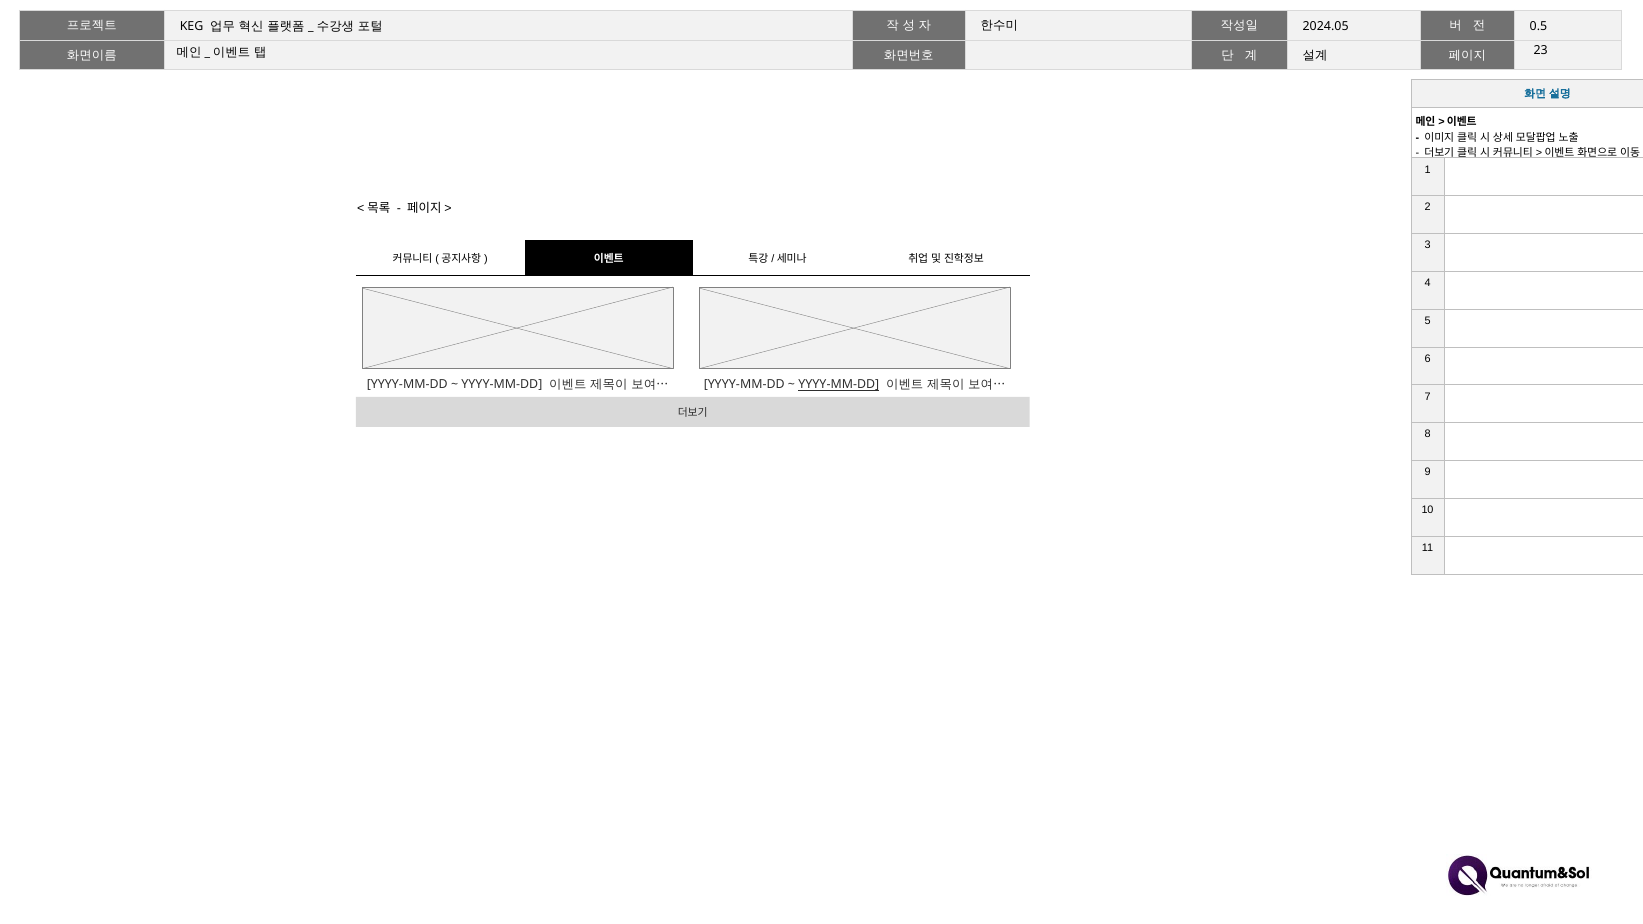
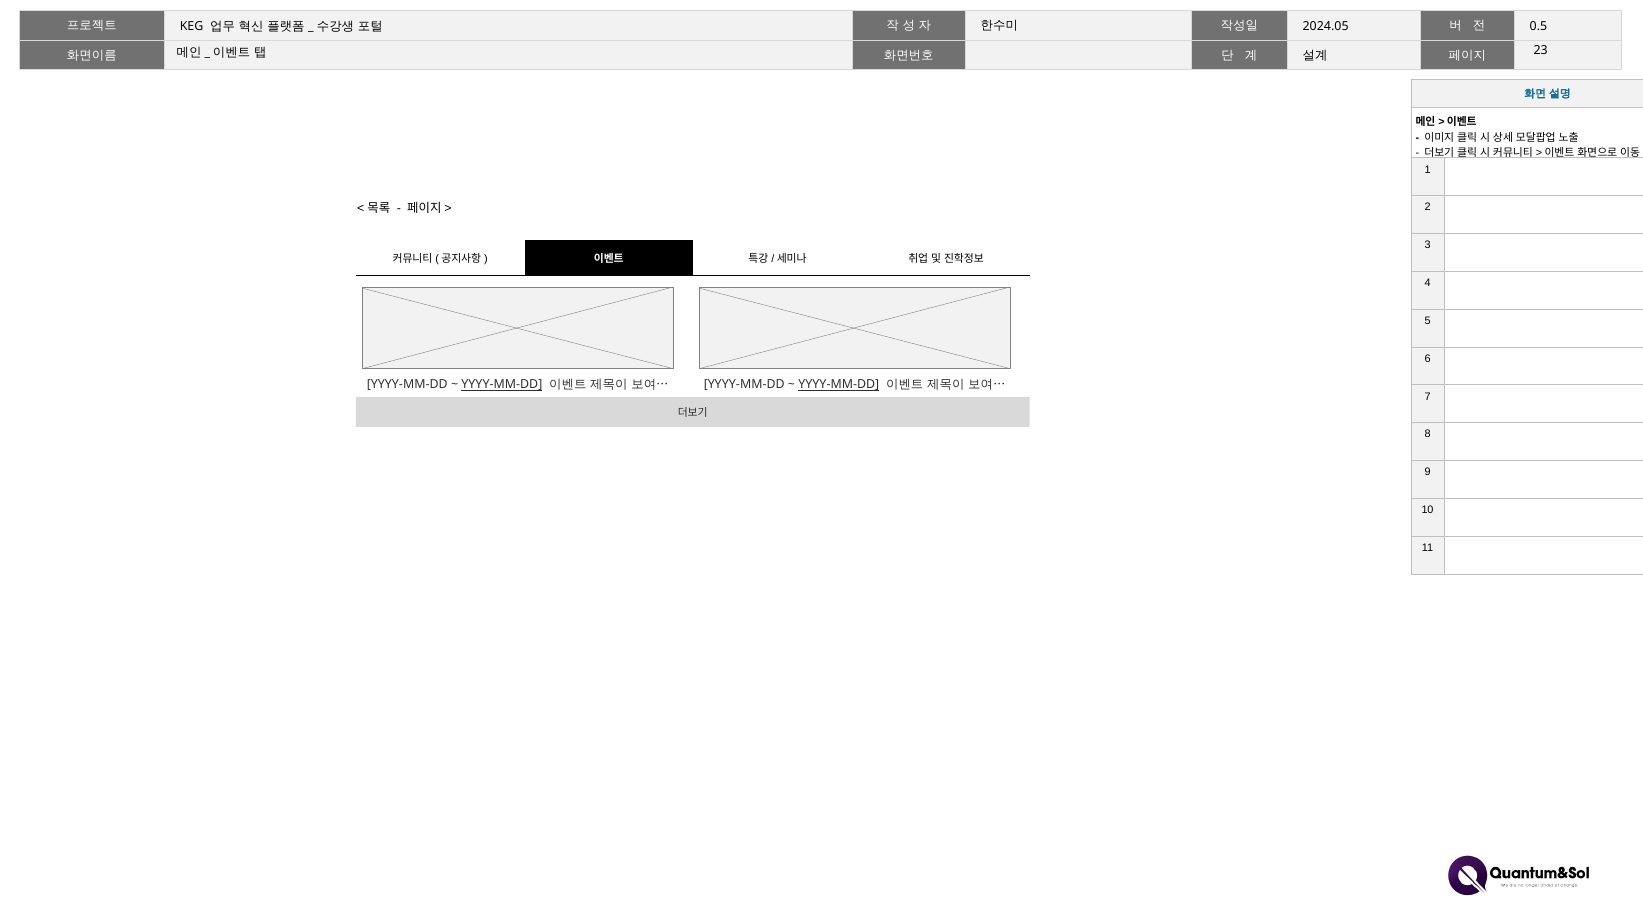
YYYY-MM-DD underline: none -> present (502, 385)
